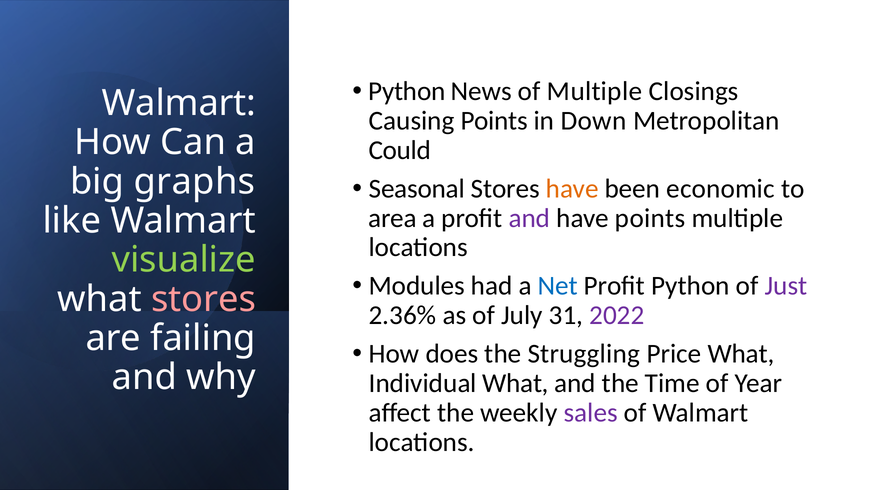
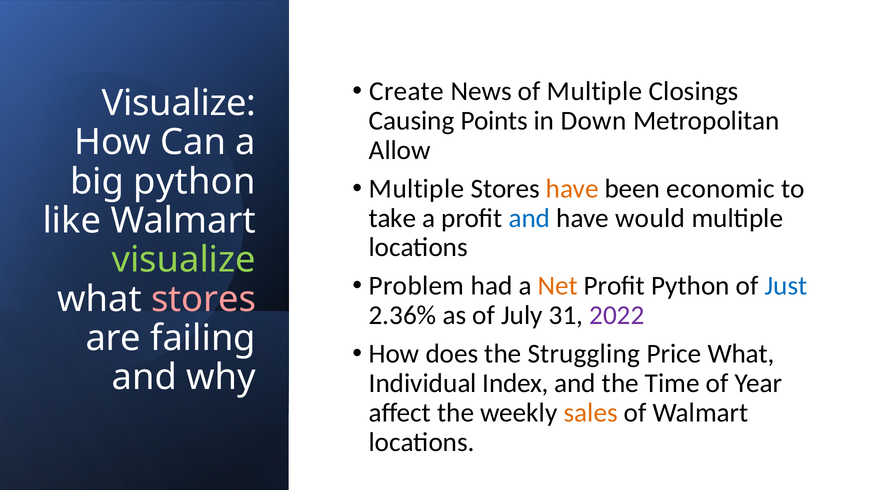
Python: Python -> Create (407, 91)
Walmart: Walmart -> Visualize (179, 103)
Could: Could -> Allow (400, 150)
big graphs: graphs -> python (195, 182)
Seasonal: Seasonal -> Multiple (417, 189)
area: area -> take (392, 218)
and colour: purple -> blue (529, 218)
have points: points -> would (650, 218)
Modules: Modules -> Problem (417, 286)
Net colour: blue -> orange (558, 286)
Just colour: purple -> blue (786, 286)
Individual What: What -> Index (516, 384)
sales colour: purple -> orange (591, 413)
